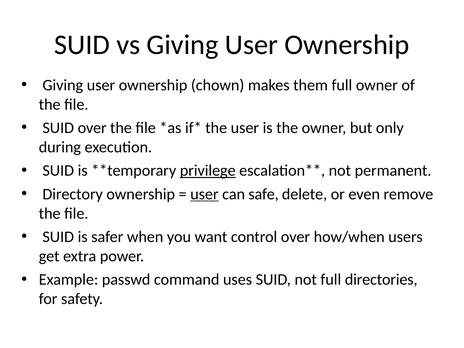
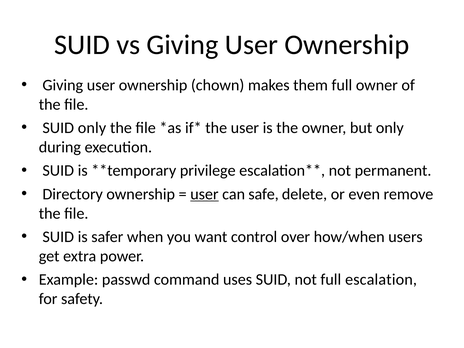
SUID over: over -> only (92, 128)
privilege underline: present -> none (208, 171)
directories: directories -> escalation (381, 280)
